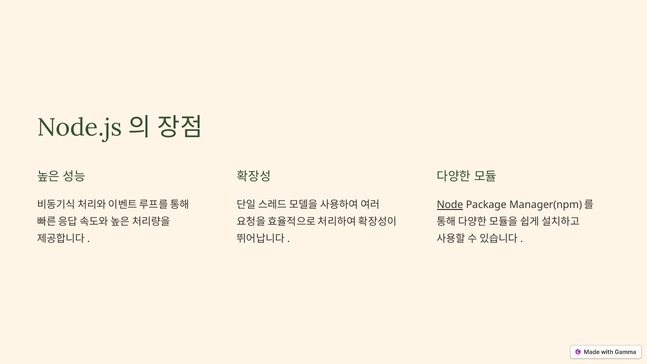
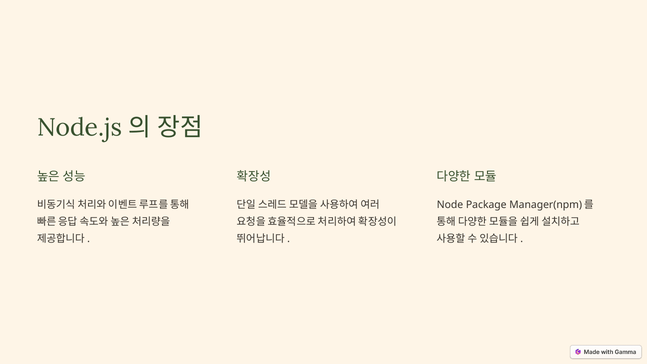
Node underline: present -> none (450, 205)
